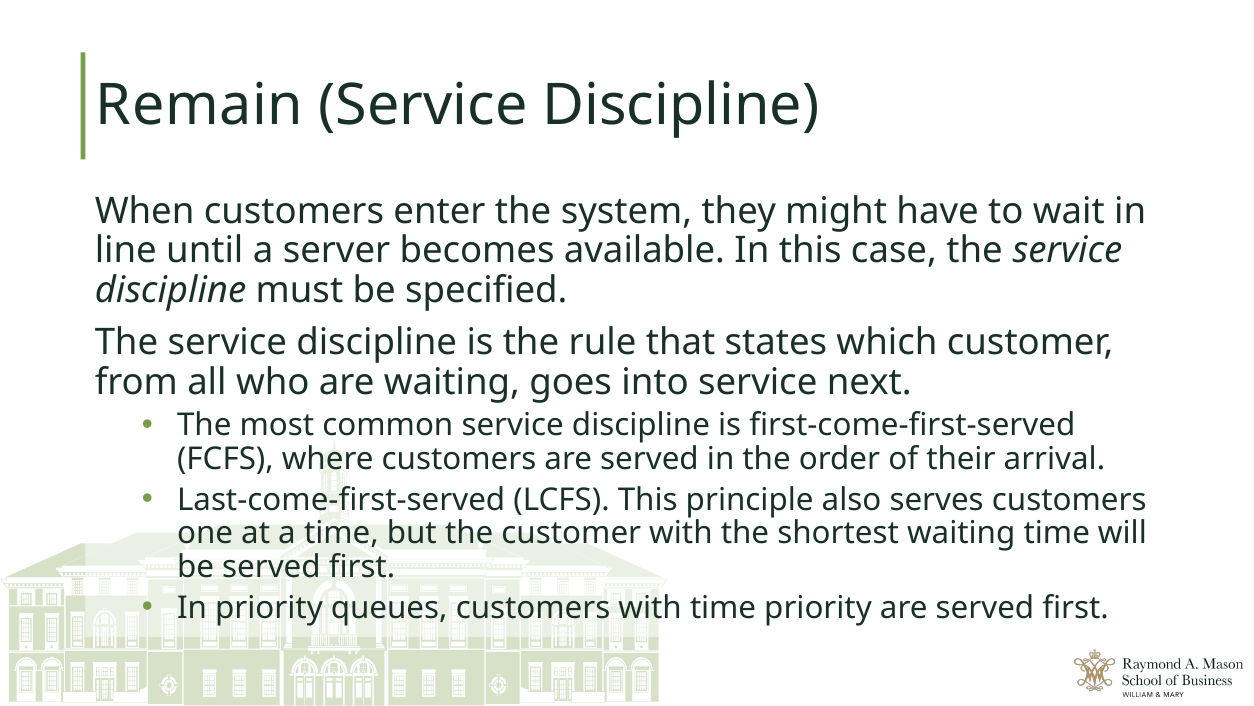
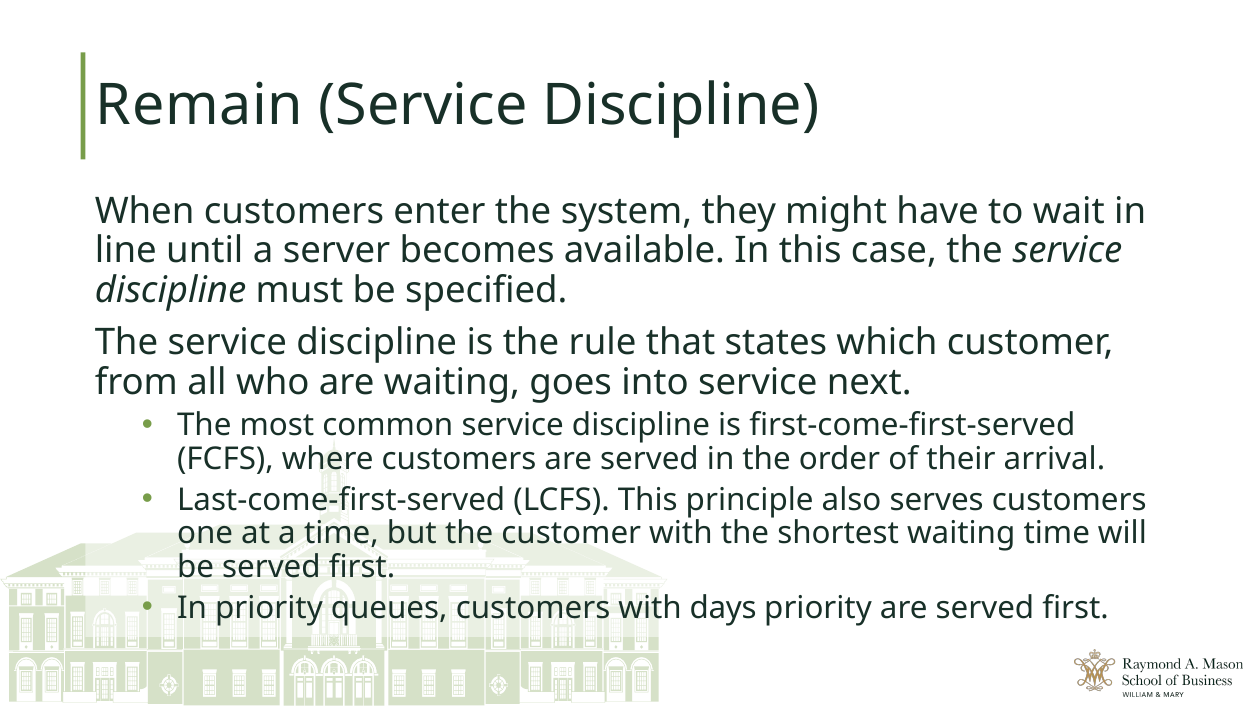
with time: time -> days (723, 607)
